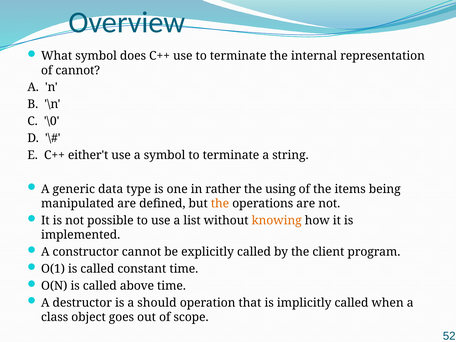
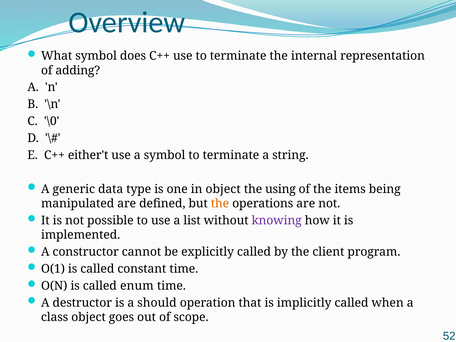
of cannot: cannot -> adding (78, 70)
in rather: rather -> object (223, 189)
knowing colour: orange -> purple (277, 221)
above: above -> enum (137, 286)
